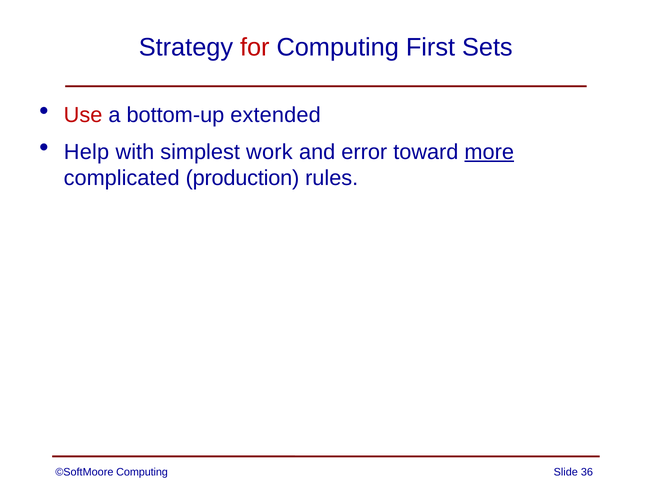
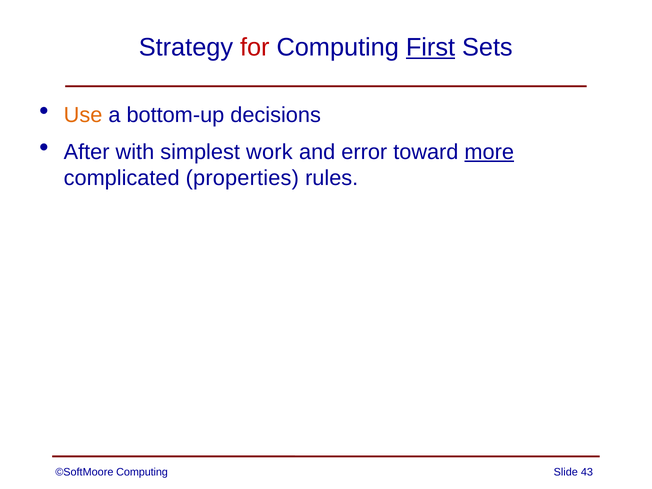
First underline: none -> present (430, 47)
Use colour: red -> orange (83, 115)
extended: extended -> decisions (276, 115)
Help: Help -> After (87, 152)
production: production -> properties (242, 178)
36: 36 -> 43 (587, 472)
